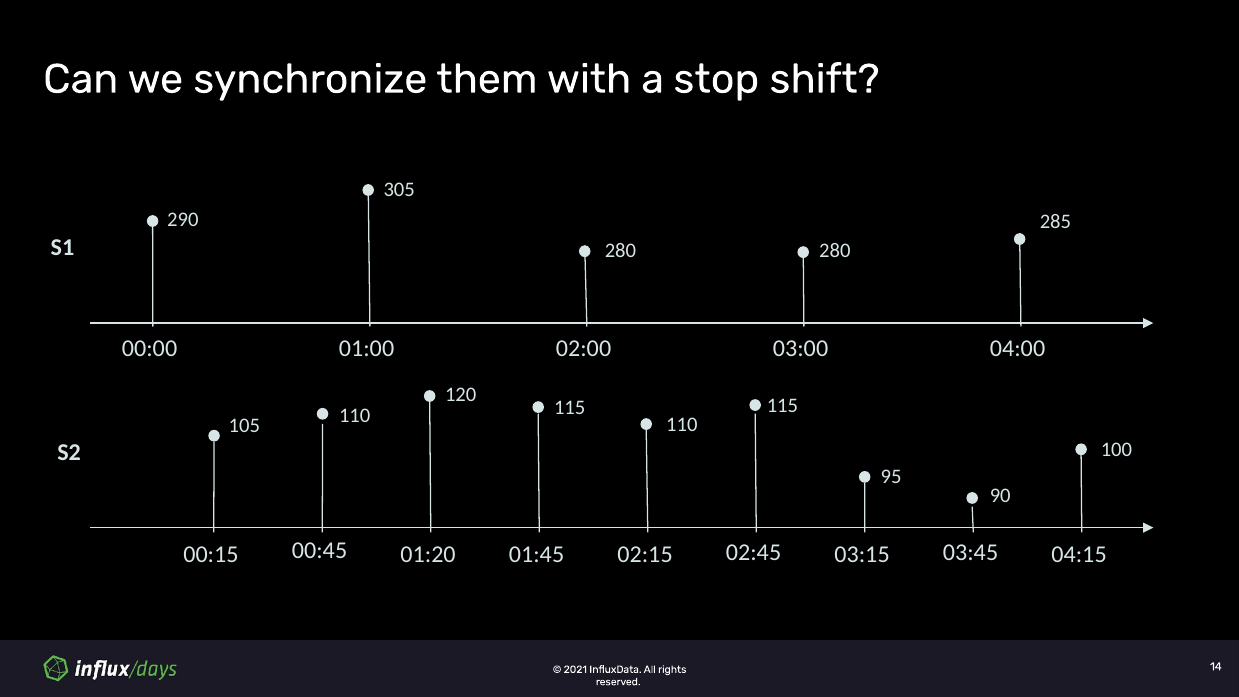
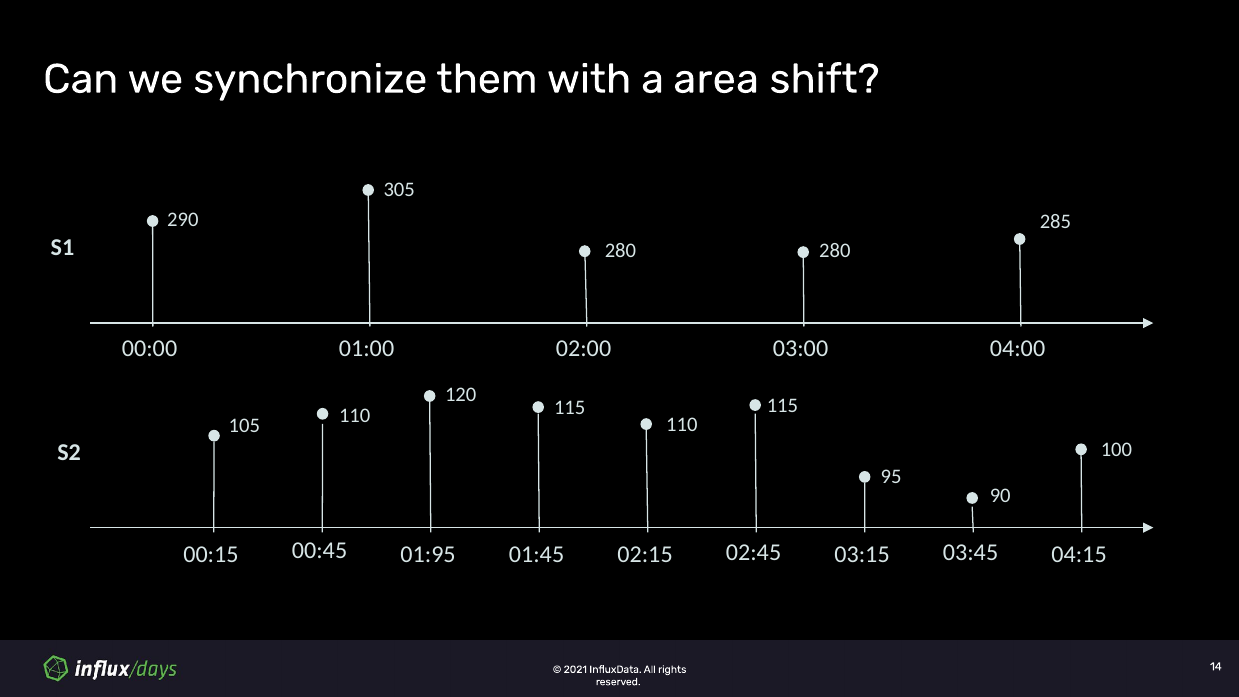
stop: stop -> area (716, 79)
01:20: 01:20 -> 01:95 (428, 555)
